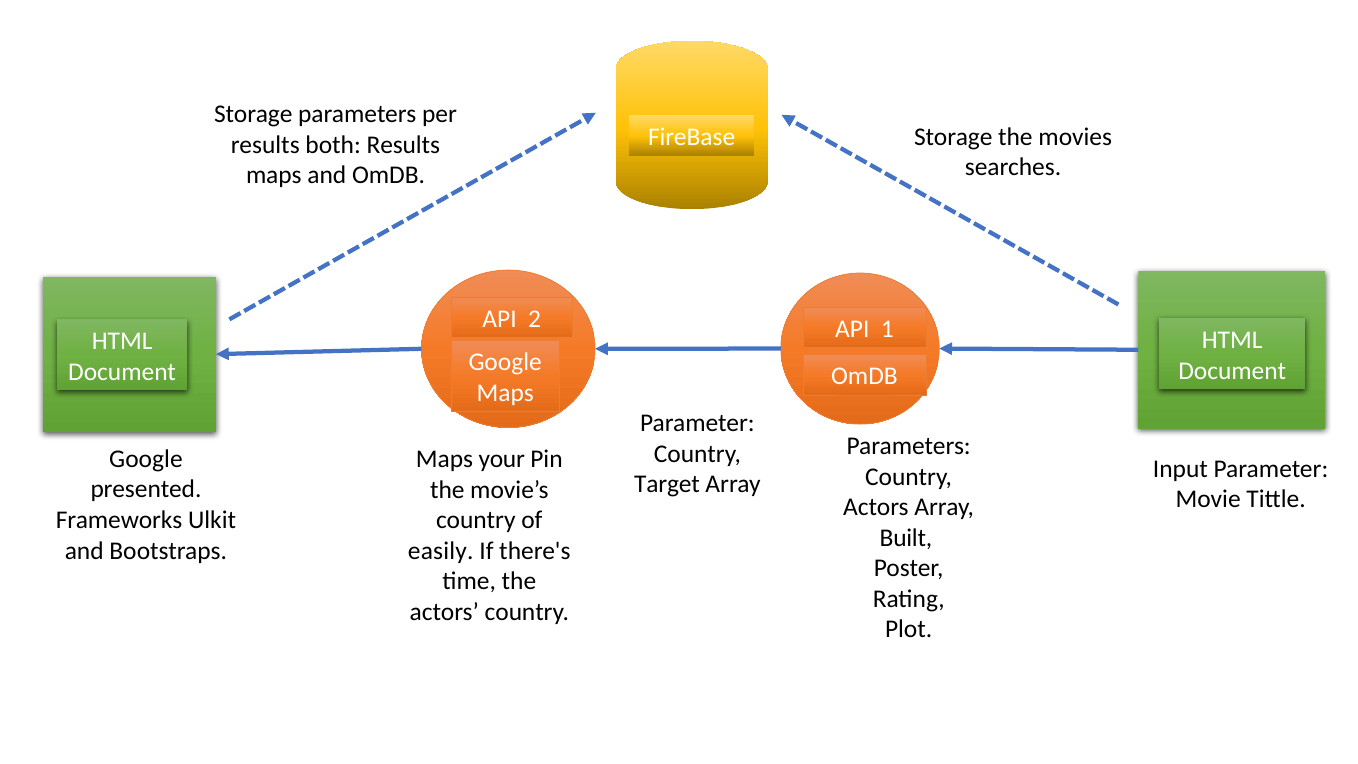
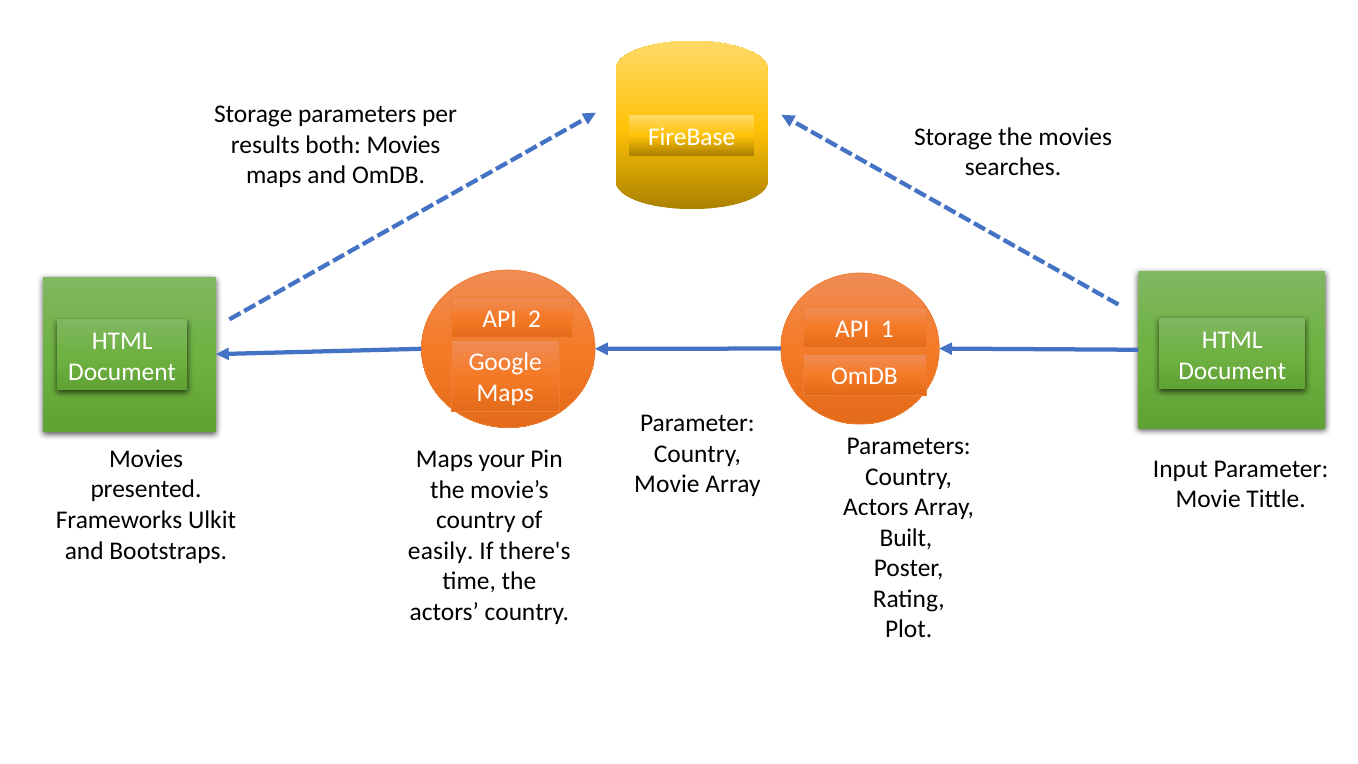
both Results: Results -> Movies (403, 145)
Google: Google -> Movies (146, 459)
Target: Target -> Movie (667, 484)
